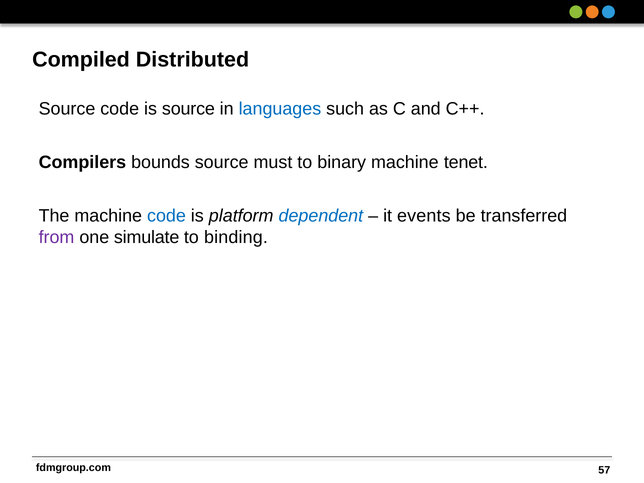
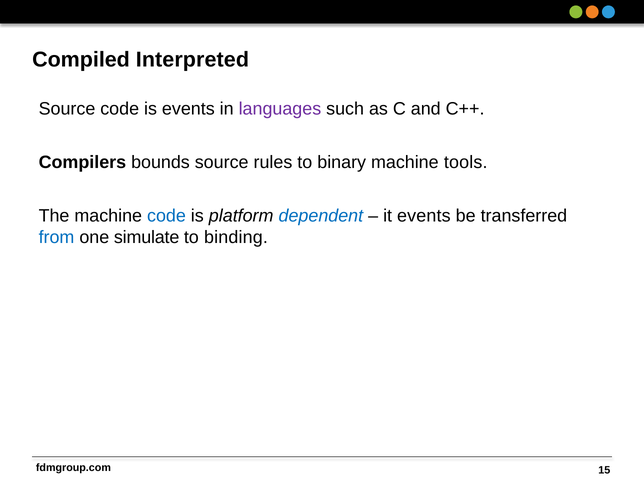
Distributed: Distributed -> Interpreted (192, 60)
is source: source -> events (188, 109)
languages colour: blue -> purple (280, 109)
must: must -> rules (273, 162)
tenet: tenet -> tools (466, 162)
from colour: purple -> blue (57, 237)
57: 57 -> 15 (604, 470)
